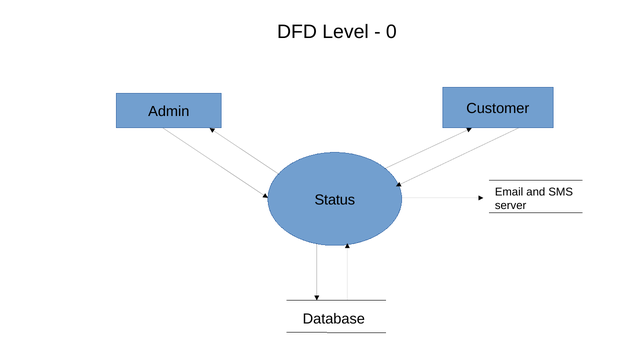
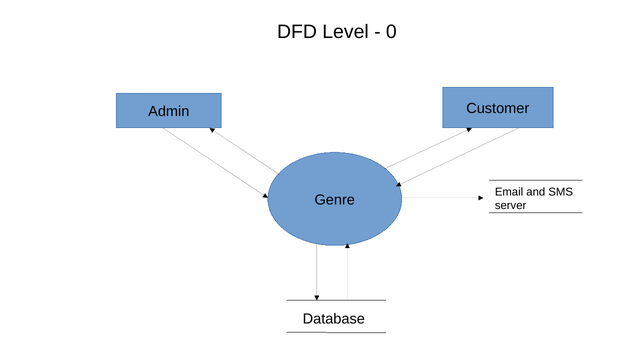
Status: Status -> Genre (335, 200)
